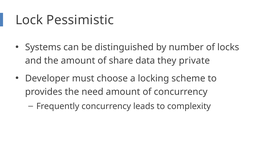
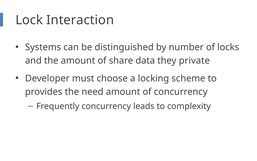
Pessimistic: Pessimistic -> Interaction (80, 20)
